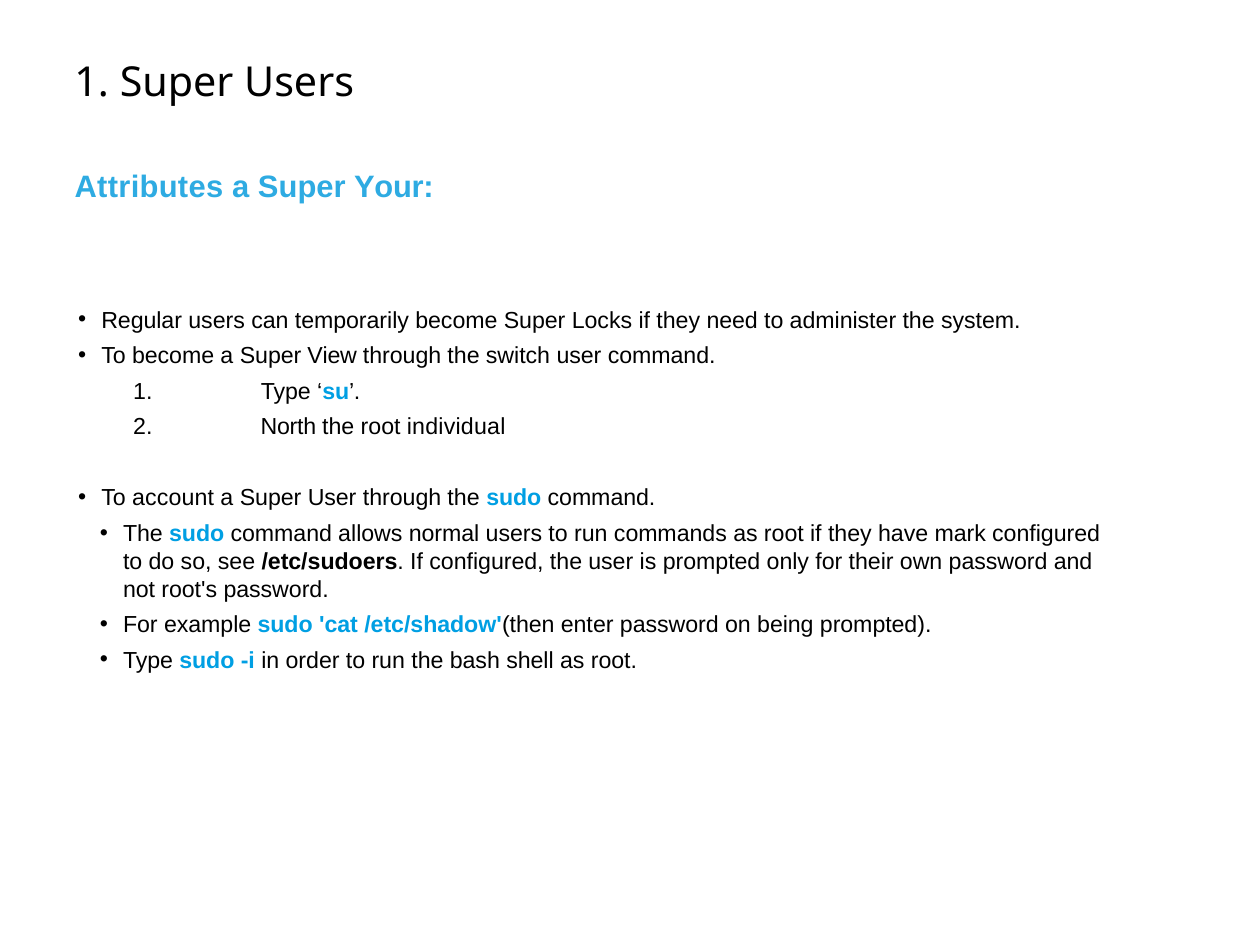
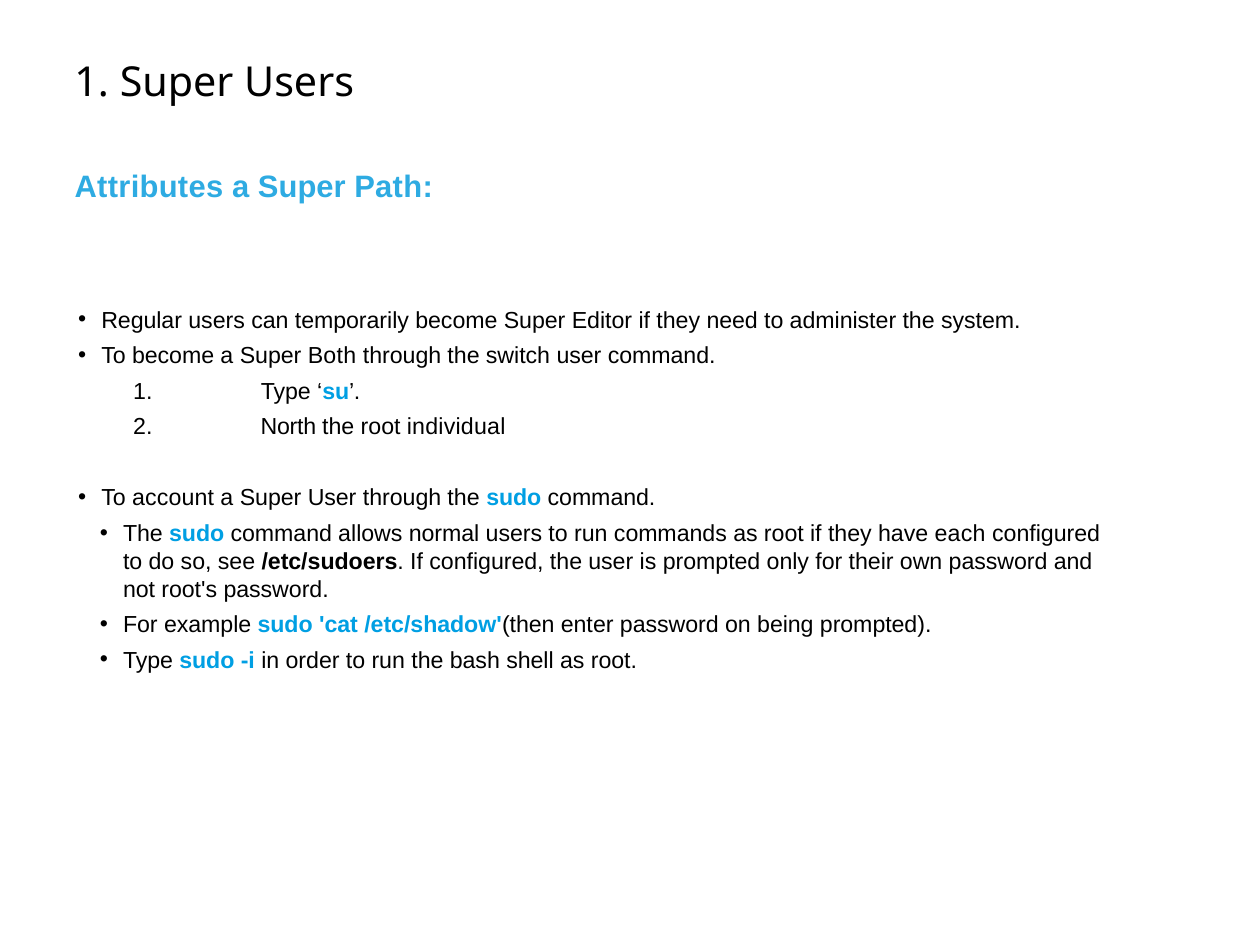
Your: Your -> Path (394, 188)
Locks: Locks -> Editor (602, 320)
View: View -> Both (332, 356)
mark: mark -> each (960, 534)
